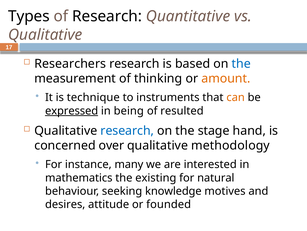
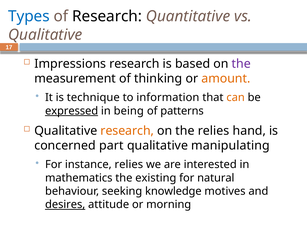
Types colour: black -> blue (29, 16)
Researchers: Researchers -> Impressions (70, 64)
the colour: blue -> purple (241, 64)
instruments: instruments -> information (168, 97)
resulted: resulted -> patterns (182, 111)
research colour: blue -> orange (127, 130)
the stage: stage -> relies (214, 130)
over: over -> part (111, 145)
methodology: methodology -> manipulating (231, 145)
instance many: many -> relies (129, 164)
desires underline: none -> present (65, 204)
founded: founded -> morning (169, 204)
